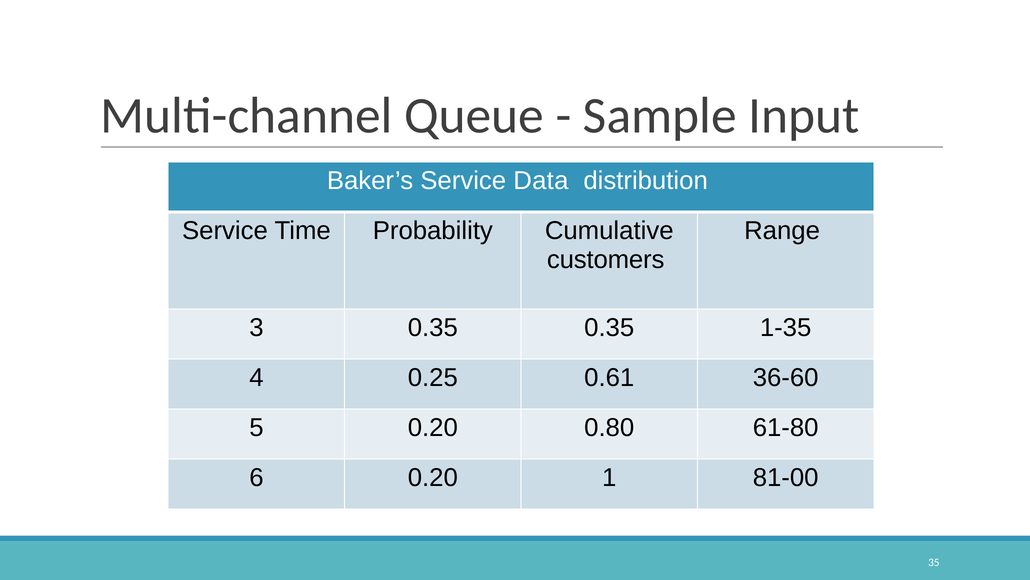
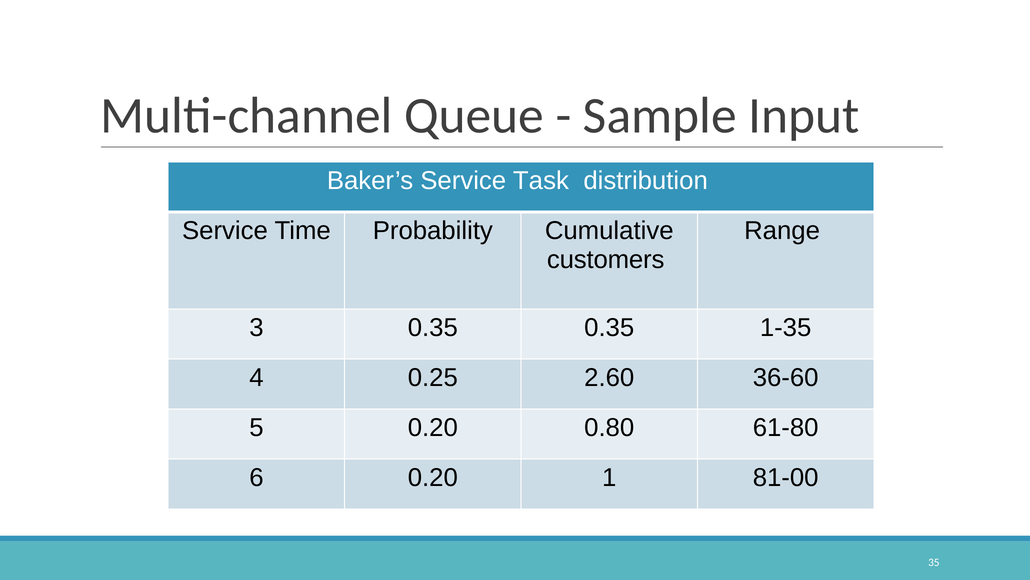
Data: Data -> Task (541, 181)
0.61: 0.61 -> 2.60 (609, 377)
